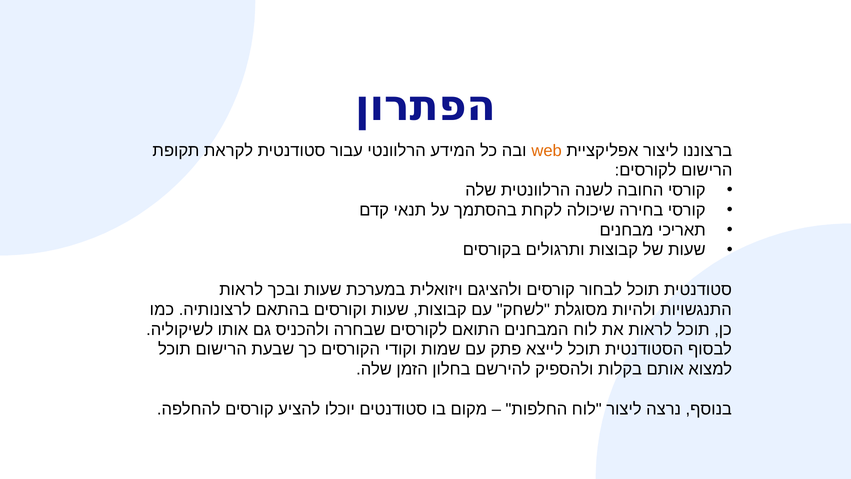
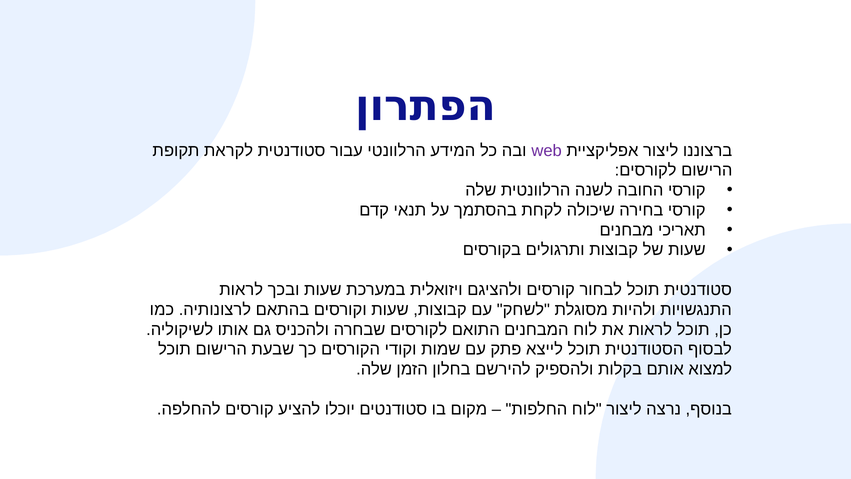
web colour: orange -> purple (547, 151)
